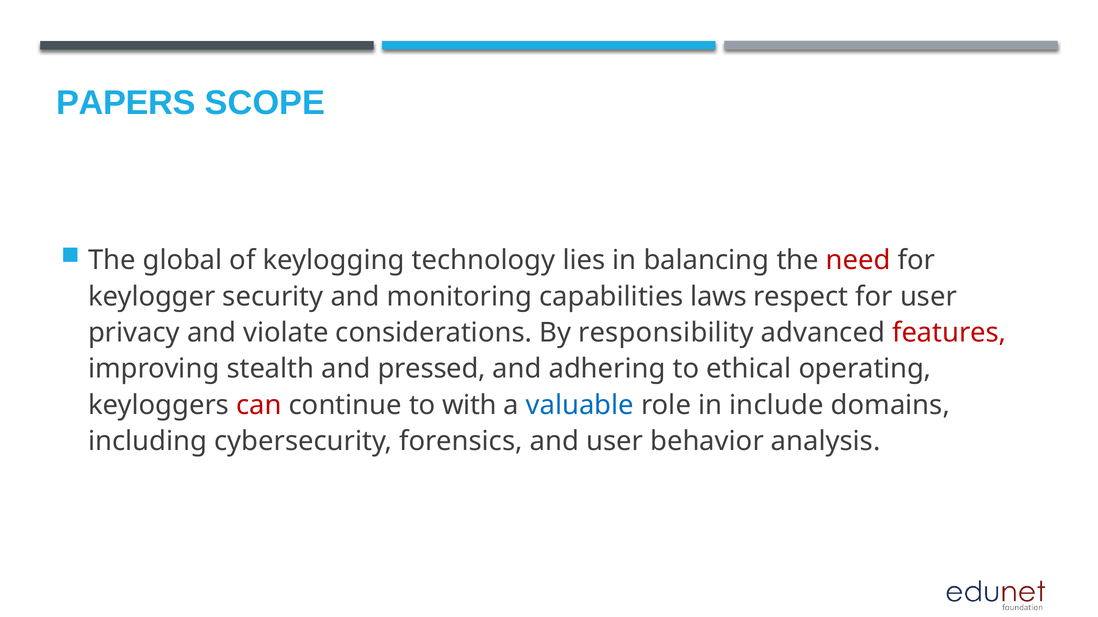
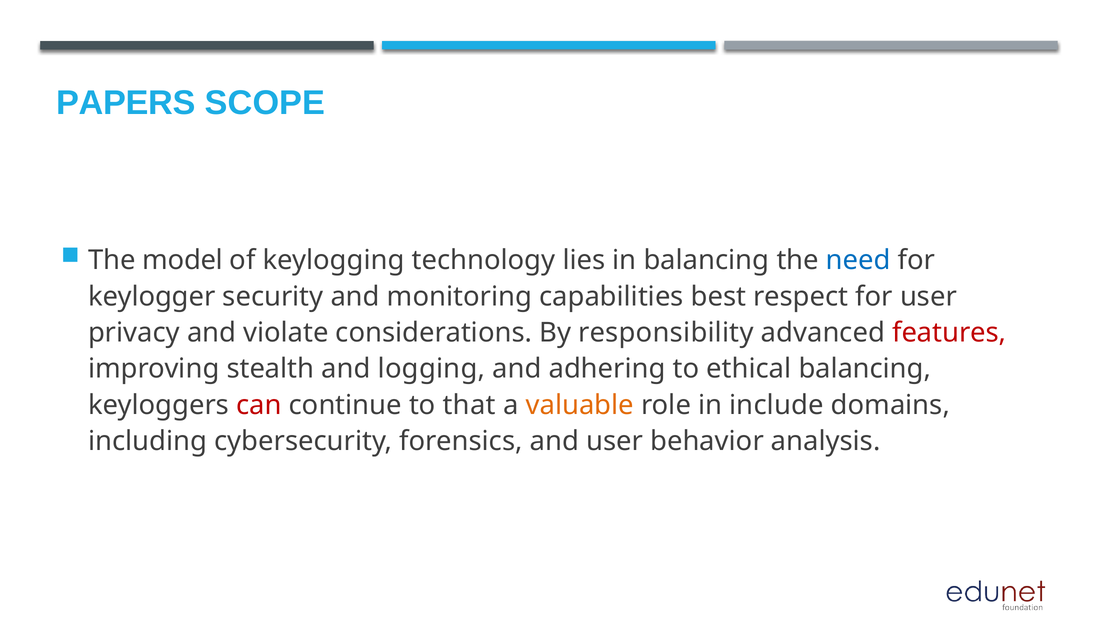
global: global -> model (183, 261)
need colour: red -> blue (858, 261)
laws: laws -> best (719, 297)
pressed: pressed -> logging (431, 369)
ethical operating: operating -> balancing (865, 369)
with: with -> that (469, 405)
valuable colour: blue -> orange (580, 405)
